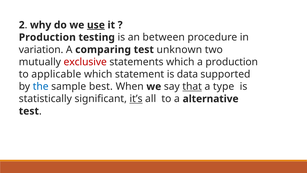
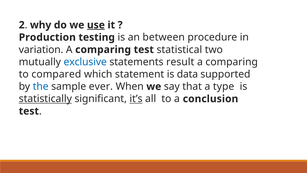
unknown: unknown -> statistical (179, 50)
exclusive colour: red -> blue (85, 62)
statements which: which -> result (180, 62)
production: production -> comparing (232, 62)
applicable: applicable -> compared (56, 74)
best: best -> ever (101, 86)
that underline: present -> none (192, 86)
statistically underline: none -> present (45, 99)
alternative: alternative -> conclusion (211, 99)
